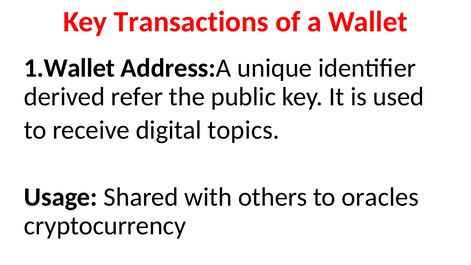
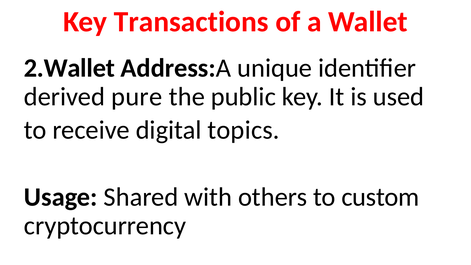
1.Wallet: 1.Wallet -> 2.Wallet (69, 68)
refer: refer -> pure (137, 97)
oracles: oracles -> custom (380, 197)
